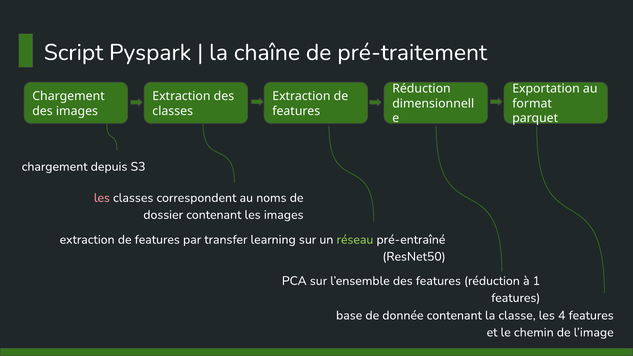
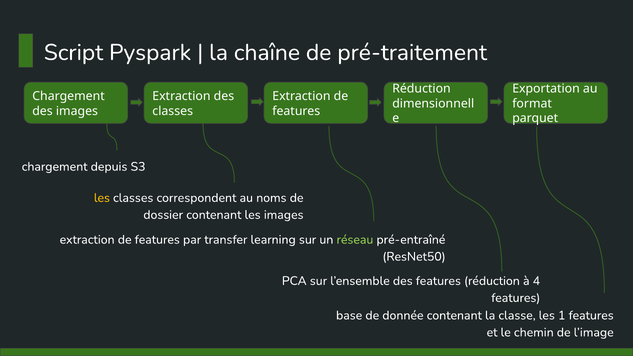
les colour: pink -> yellow (102, 198)
1: 1 -> 4 (536, 281)
4: 4 -> 1 (562, 315)
